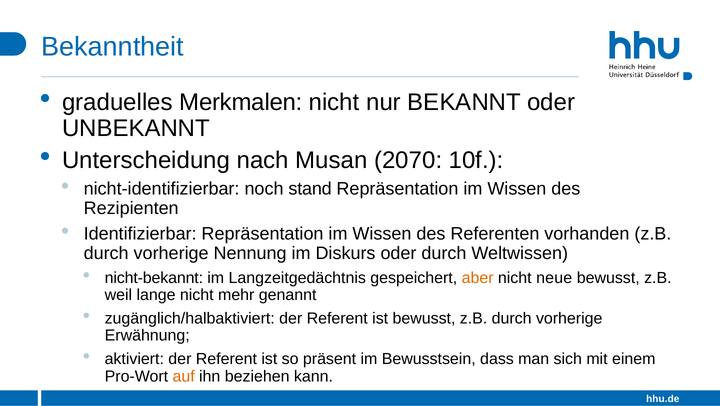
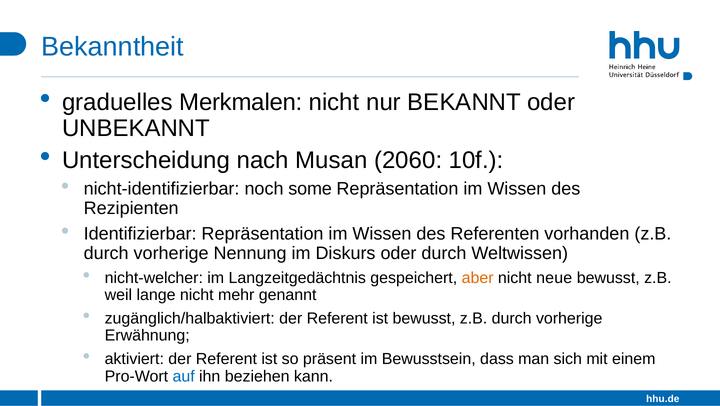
2070: 2070 -> 2060 (408, 160)
stand: stand -> some (310, 189)
nicht-bekannt: nicht-bekannt -> nicht-welcher (154, 277)
auf colour: orange -> blue (184, 376)
